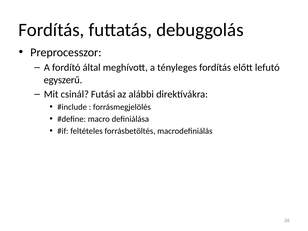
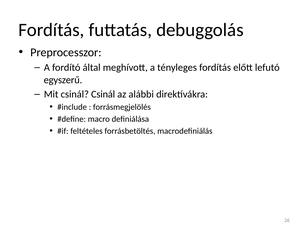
csinál Futási: Futási -> Csinál (103, 94)
